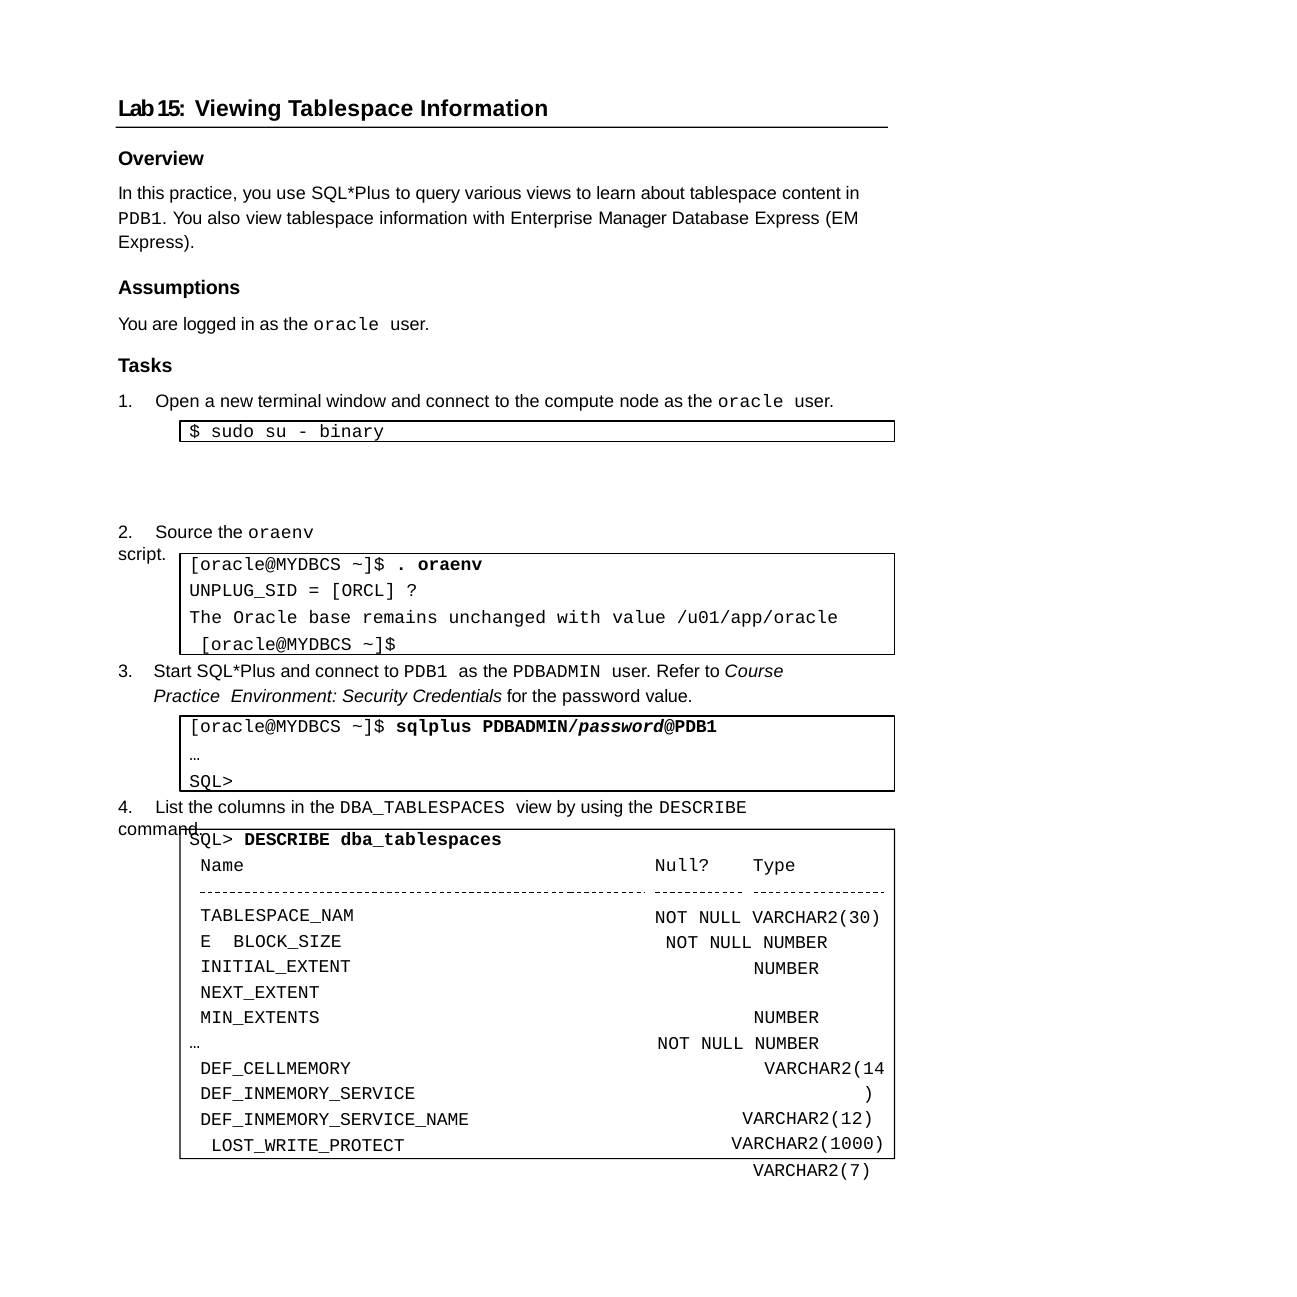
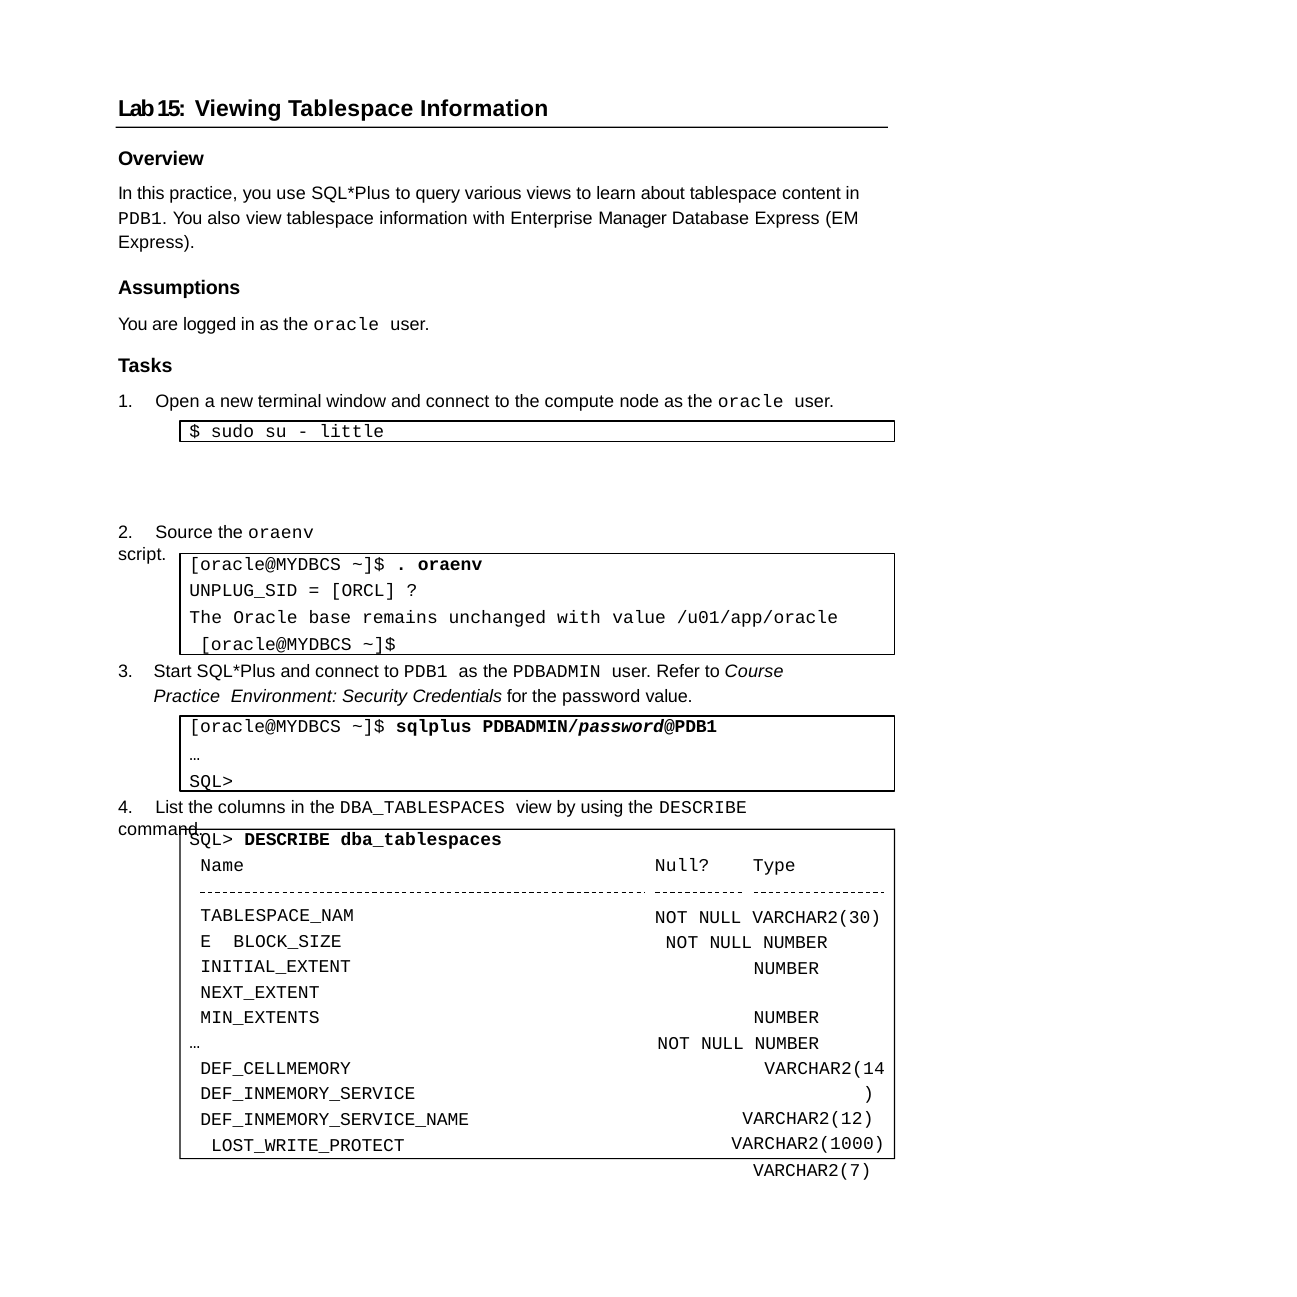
binary: binary -> little (352, 432)
